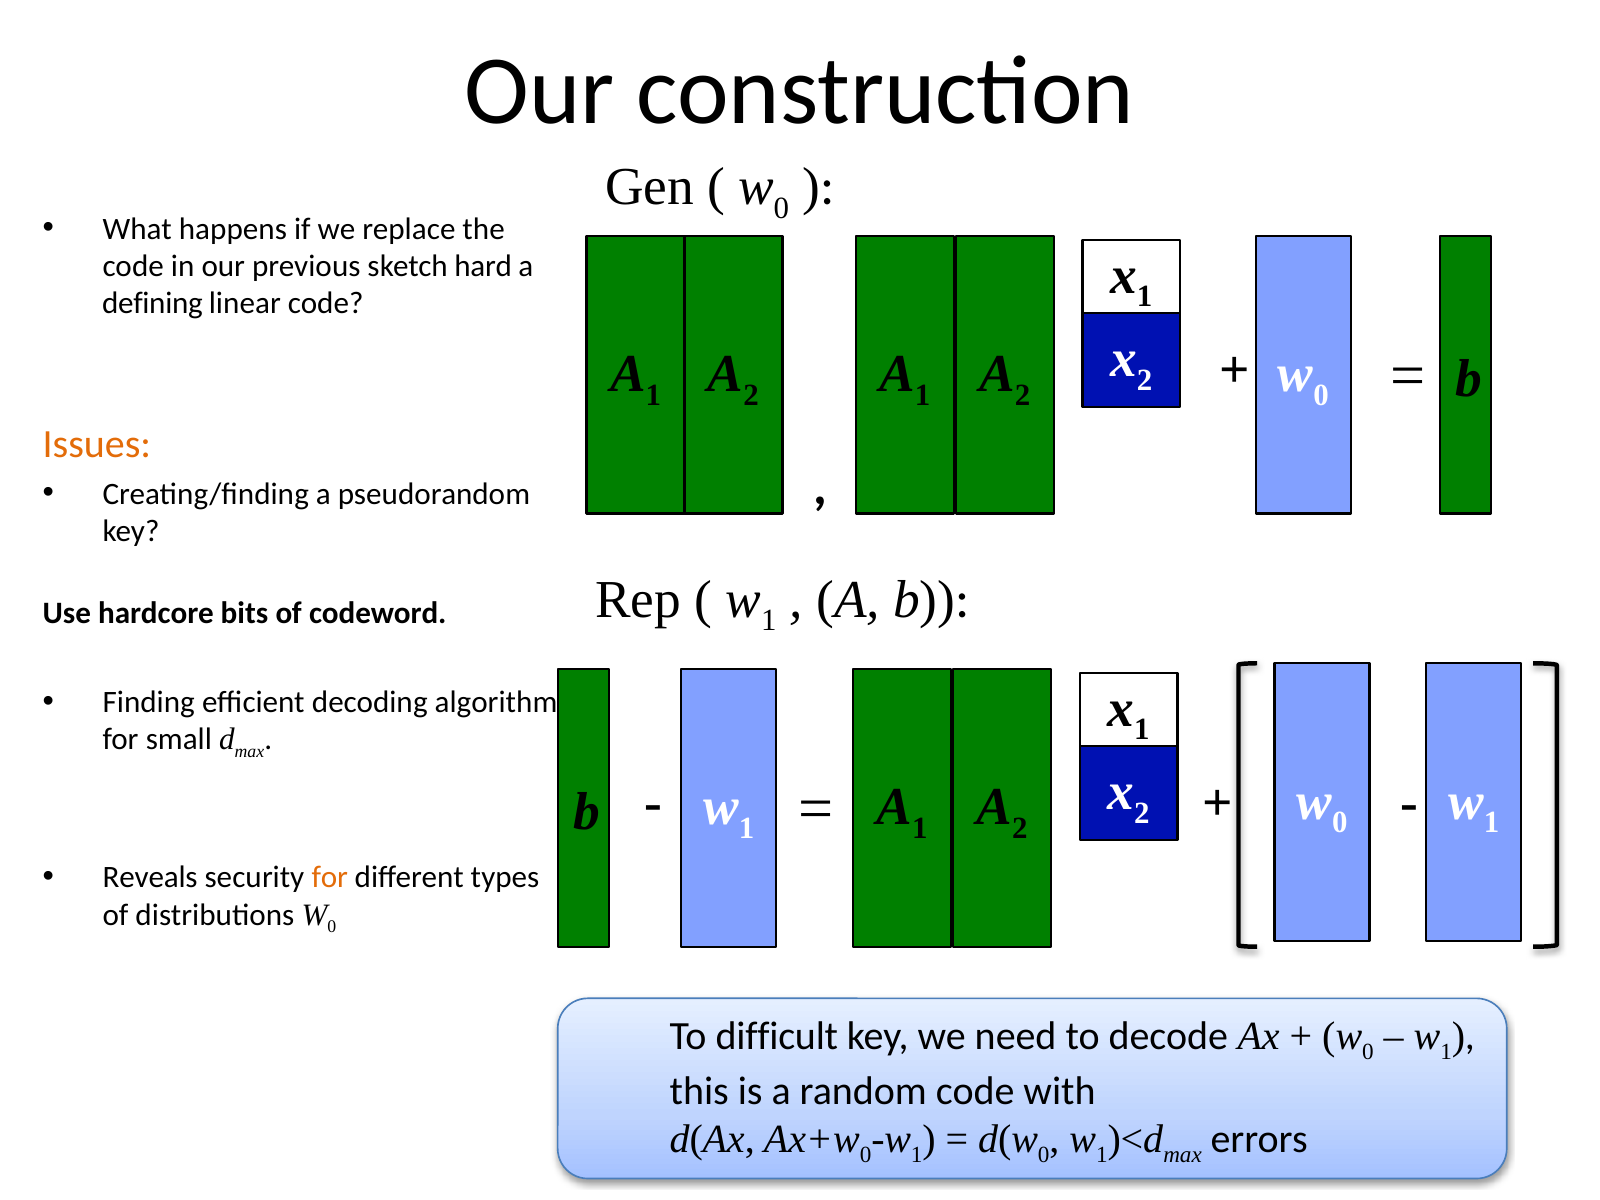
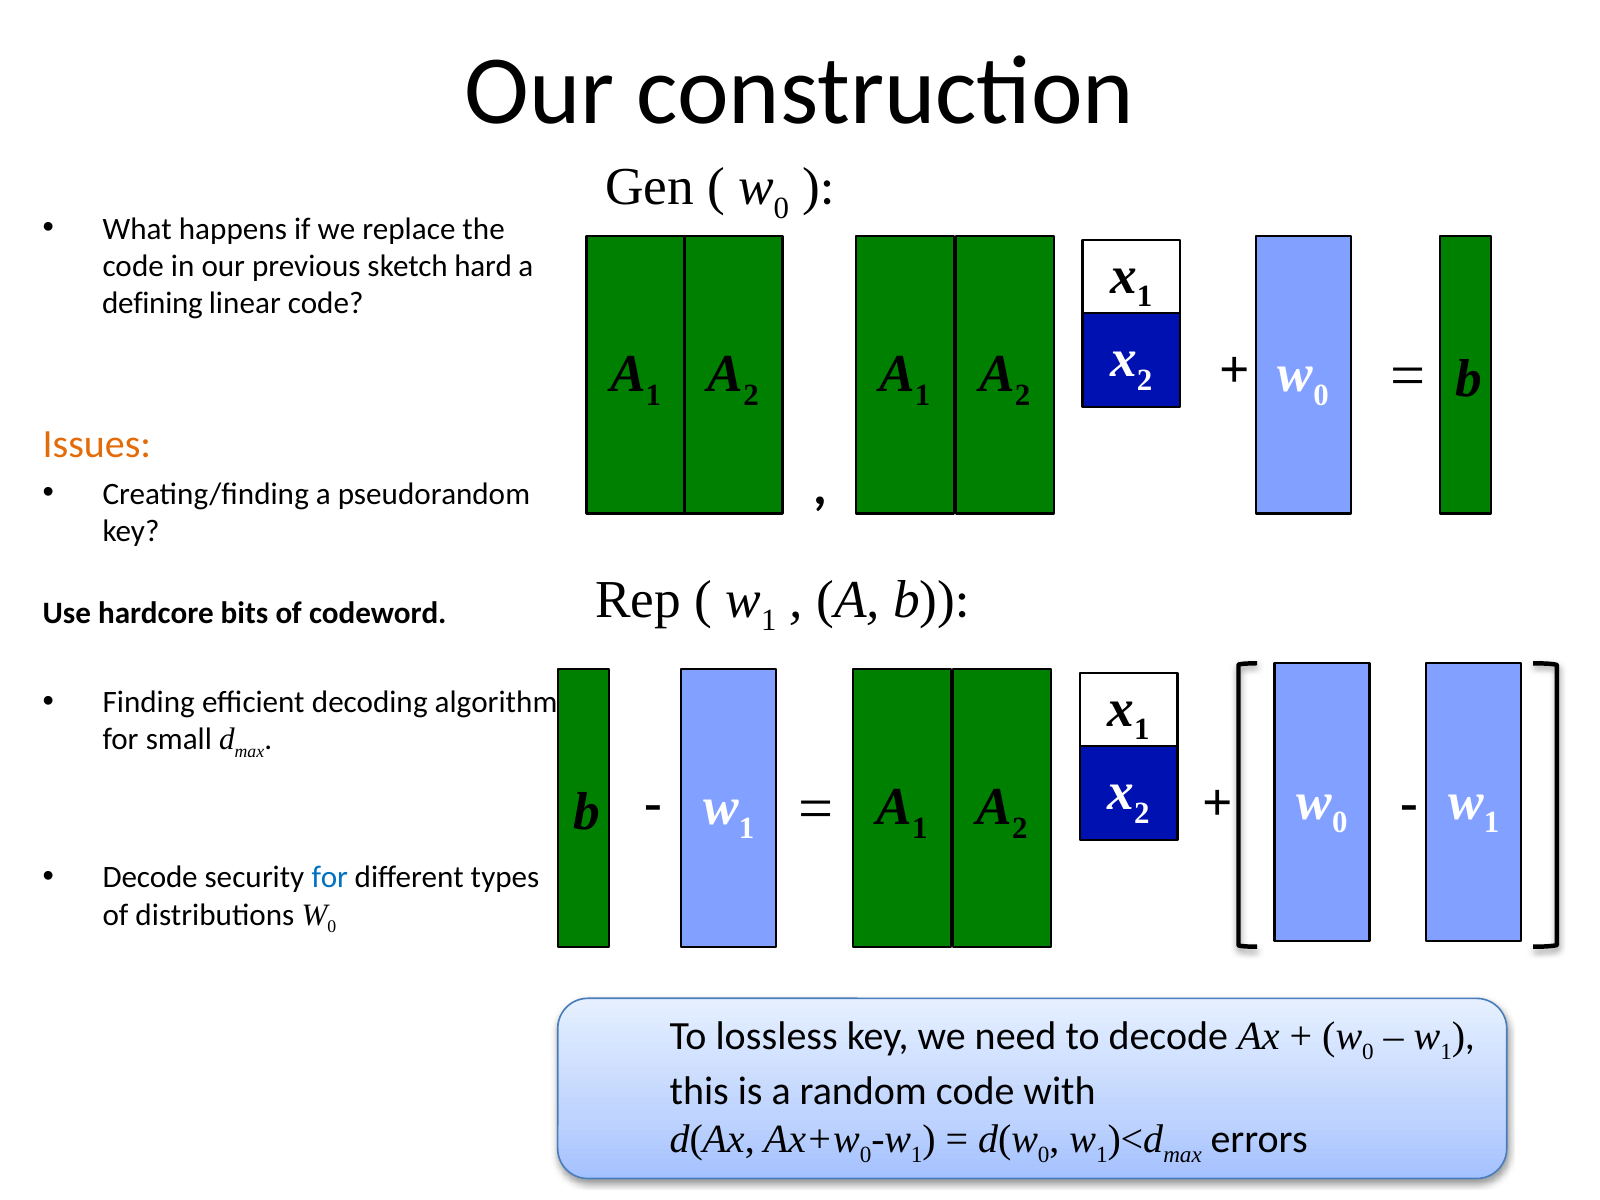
Reveals: Reveals -> Decode (150, 878)
for colour: orange -> blue (330, 878)
difficult: difficult -> lossless (777, 1037)
